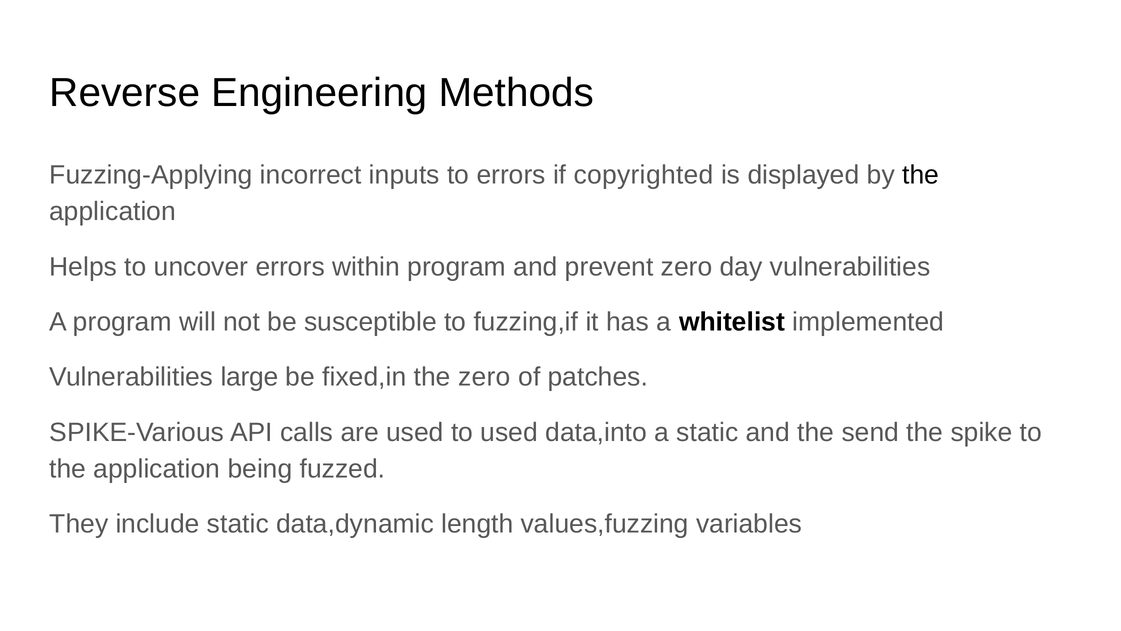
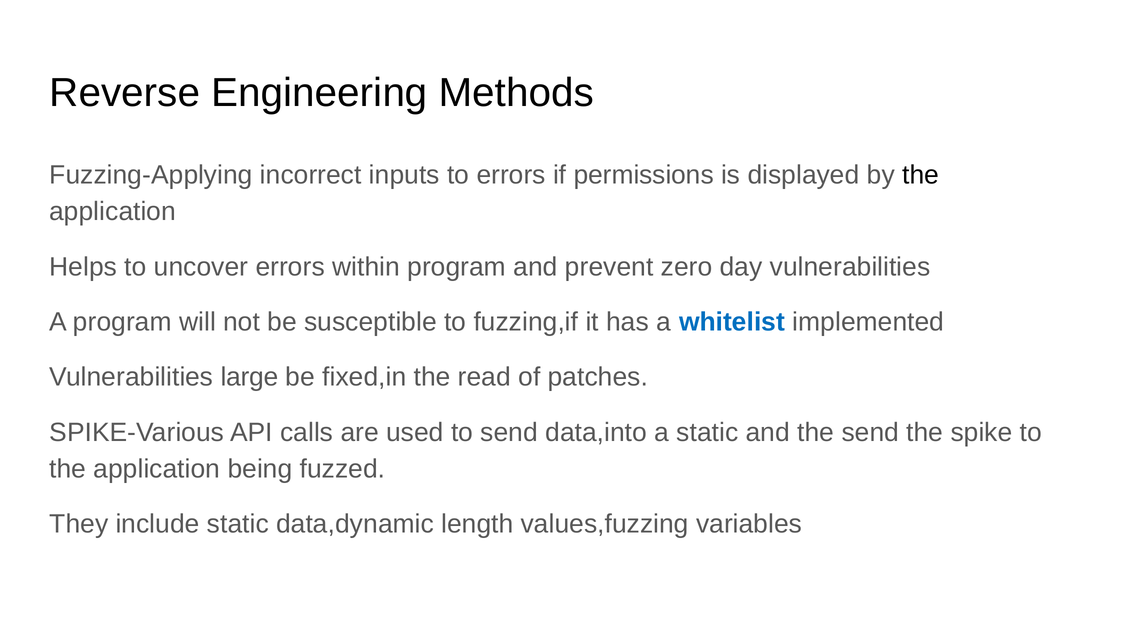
copyrighted: copyrighted -> permissions (644, 175)
whitelist colour: black -> blue (732, 322)
the zero: zero -> read (484, 377)
to used: used -> send (509, 432)
